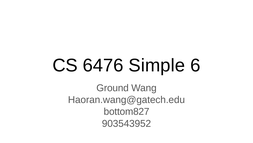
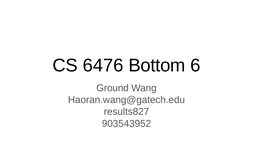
Simple: Simple -> Bottom (157, 65)
bottom827: bottom827 -> results827 (126, 111)
